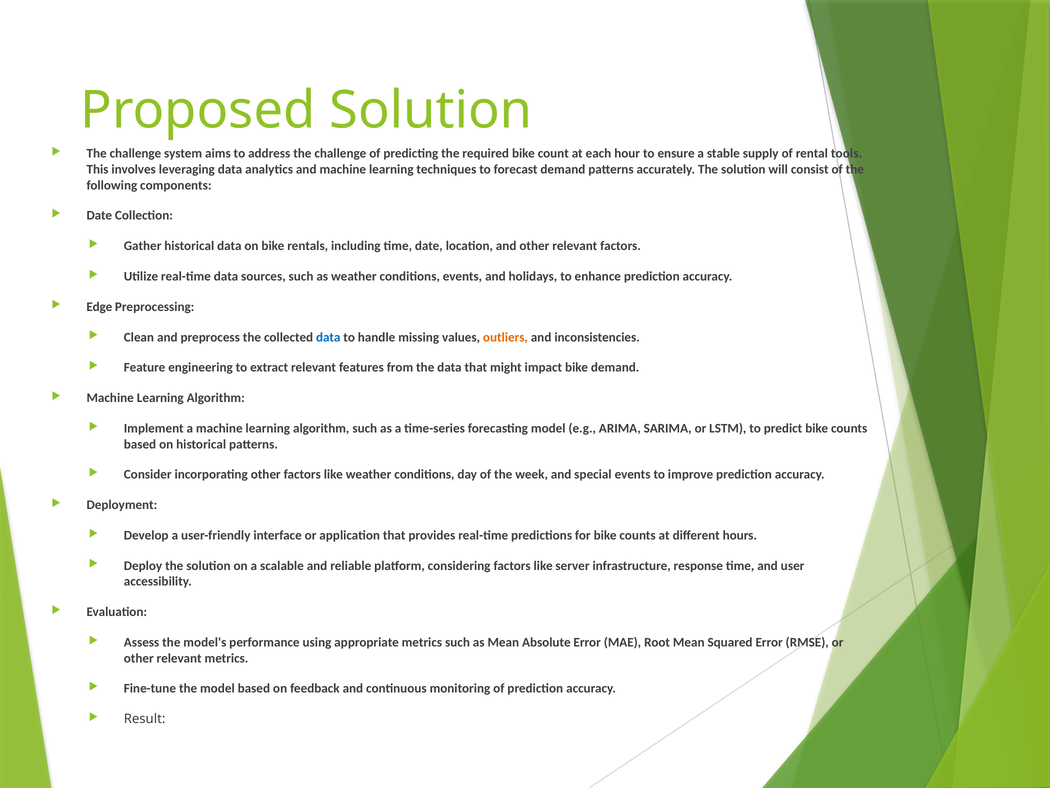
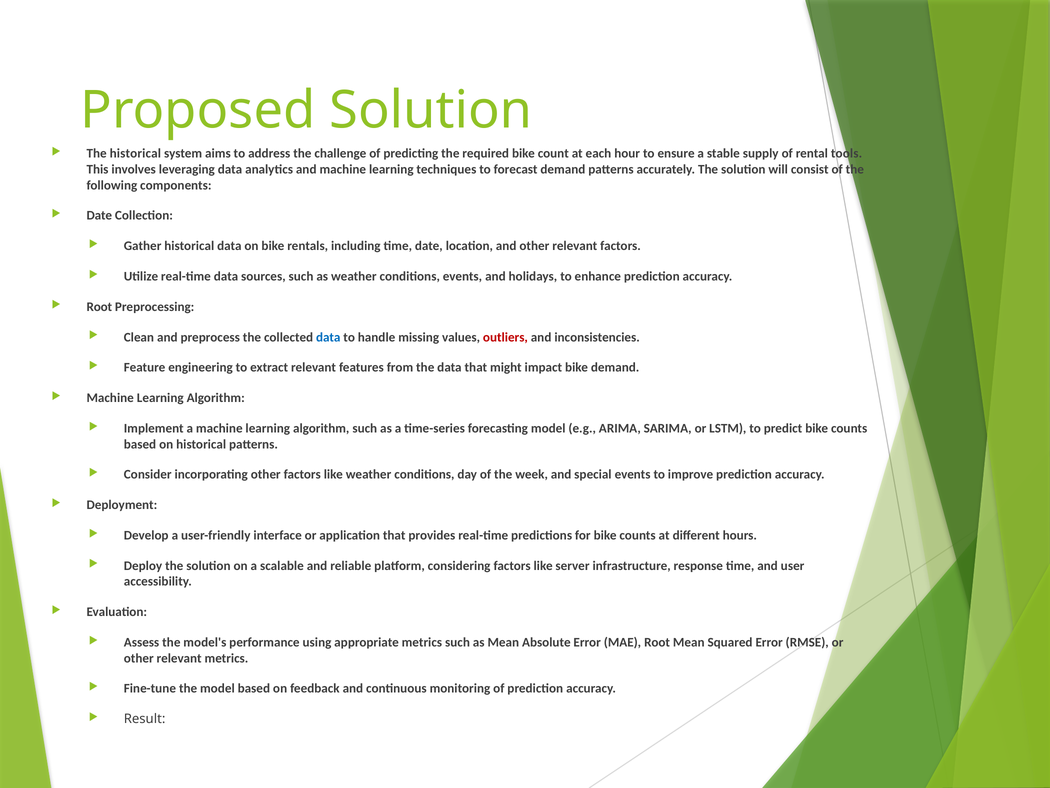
challenge: challenge -> historical (135, 153)
Edge: Edge -> Root (99, 307)
outliers colour: orange -> red (505, 337)
